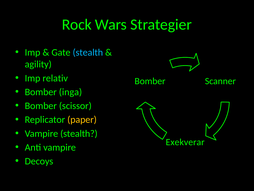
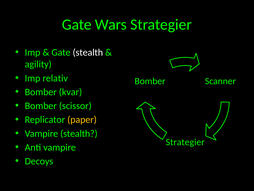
Rock: Rock -> Gate (77, 25)
stealth colour: light blue -> white (88, 52)
inga: inga -> kvar (70, 92)
Exekverar: Exekverar -> Strategier (185, 142)
